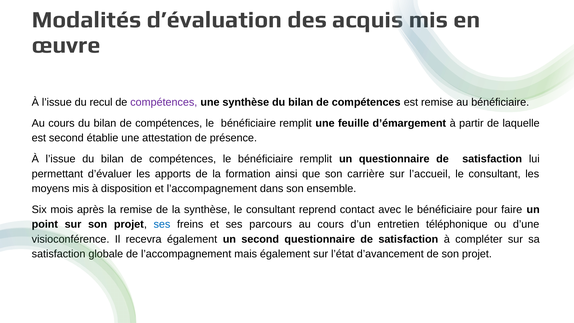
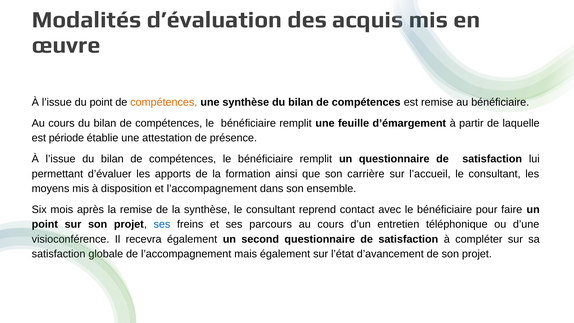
du recul: recul -> point (101, 102)
compétences colour: purple -> orange (164, 102)
est second: second -> période (66, 138)
